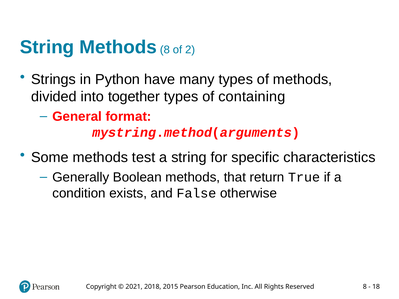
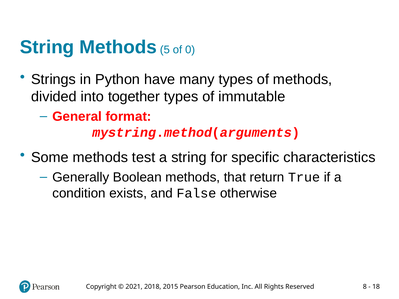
Methods 8: 8 -> 5 (165, 50)
2: 2 -> 0 (190, 50)
containing: containing -> immutable (252, 97)
